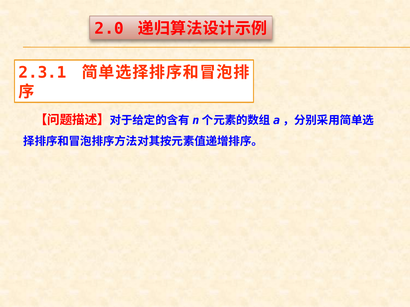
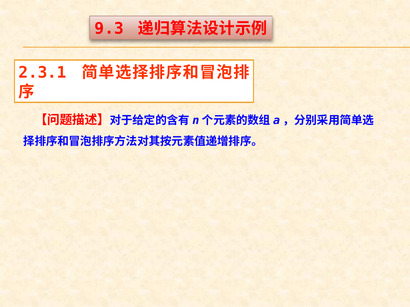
2.0: 2.0 -> 9.3 (109, 29)
